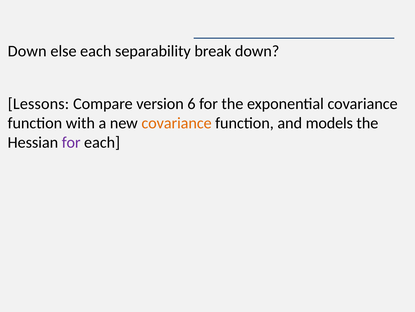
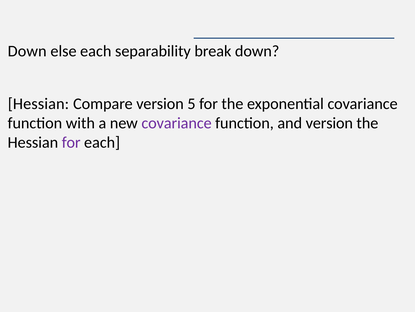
Lessons: Lessons -> Hessian (38, 104)
6: 6 -> 5 (191, 104)
covariance colour: orange -> purple (177, 123)
and models: models -> version (329, 123)
